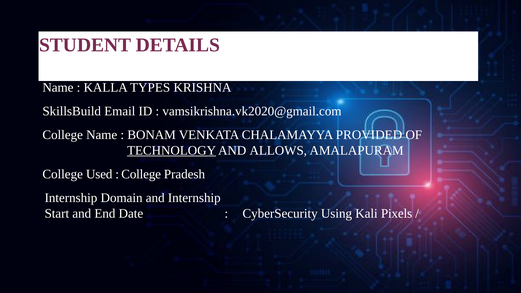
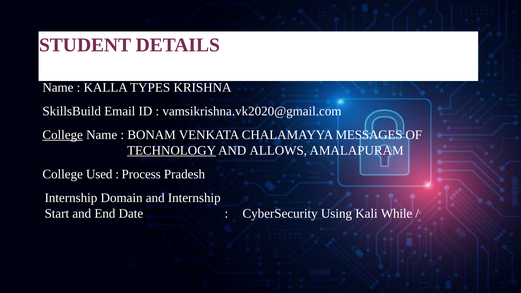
College underline: none -> present (63, 135)
PROVIDED: PROVIDED -> MESSAGES (369, 135)
College: College -> Process (141, 174)
Pixels: Pixels -> While (397, 214)
